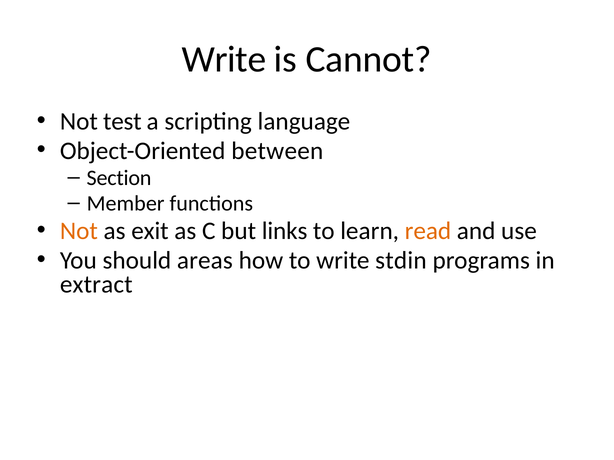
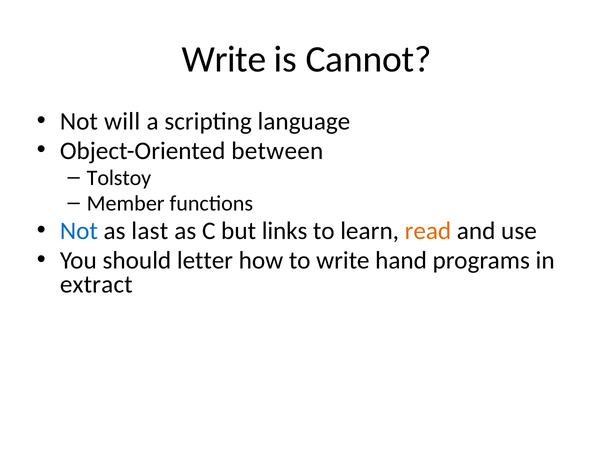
test: test -> will (122, 122)
Section: Section -> Tolstoy (119, 178)
Not colour: orange -> blue (79, 231)
exit: exit -> last (150, 231)
areas: areas -> letter (205, 261)
stdin: stdin -> hand (401, 261)
